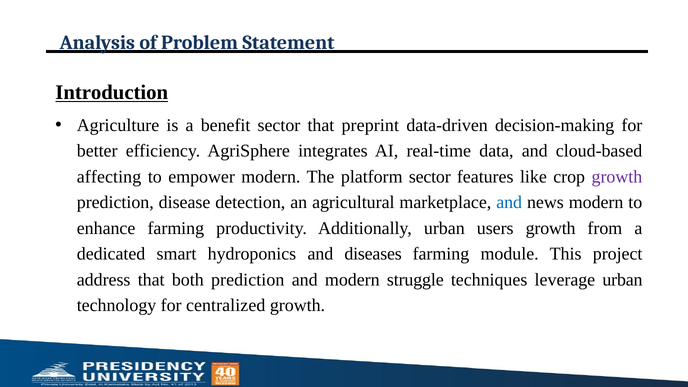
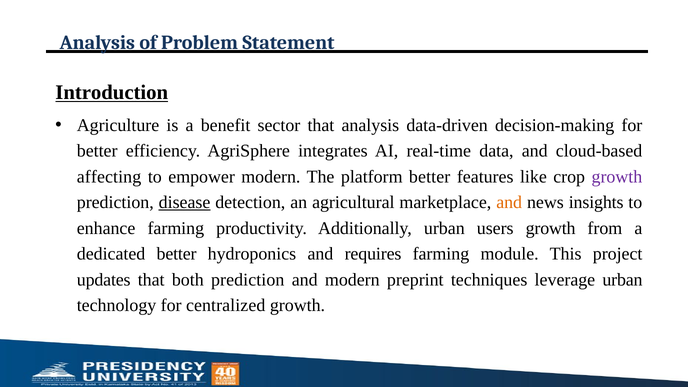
that preprint: preprint -> analysis (370, 125)
platform sector: sector -> better (430, 177)
disease underline: none -> present (185, 202)
and colour: blue -> orange (509, 202)
news modern: modern -> insights (596, 202)
dedicated smart: smart -> better (177, 254)
diseases: diseases -> requires (373, 254)
address: address -> updates (104, 280)
struggle: struggle -> preprint (415, 280)
